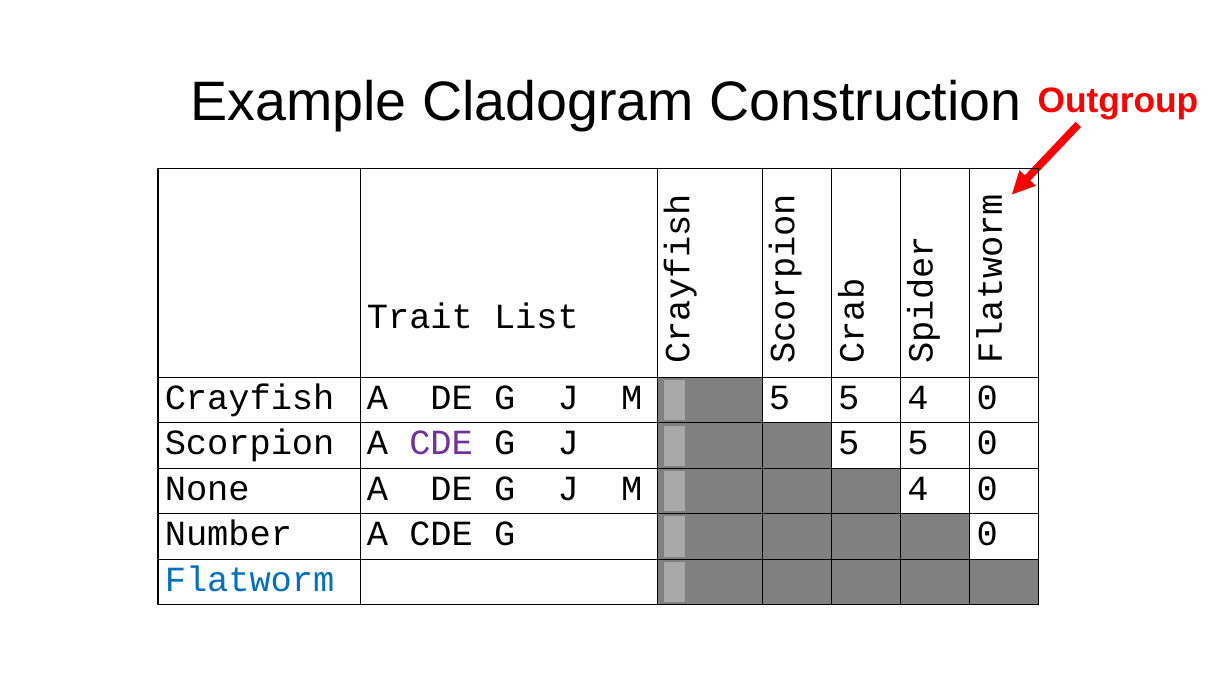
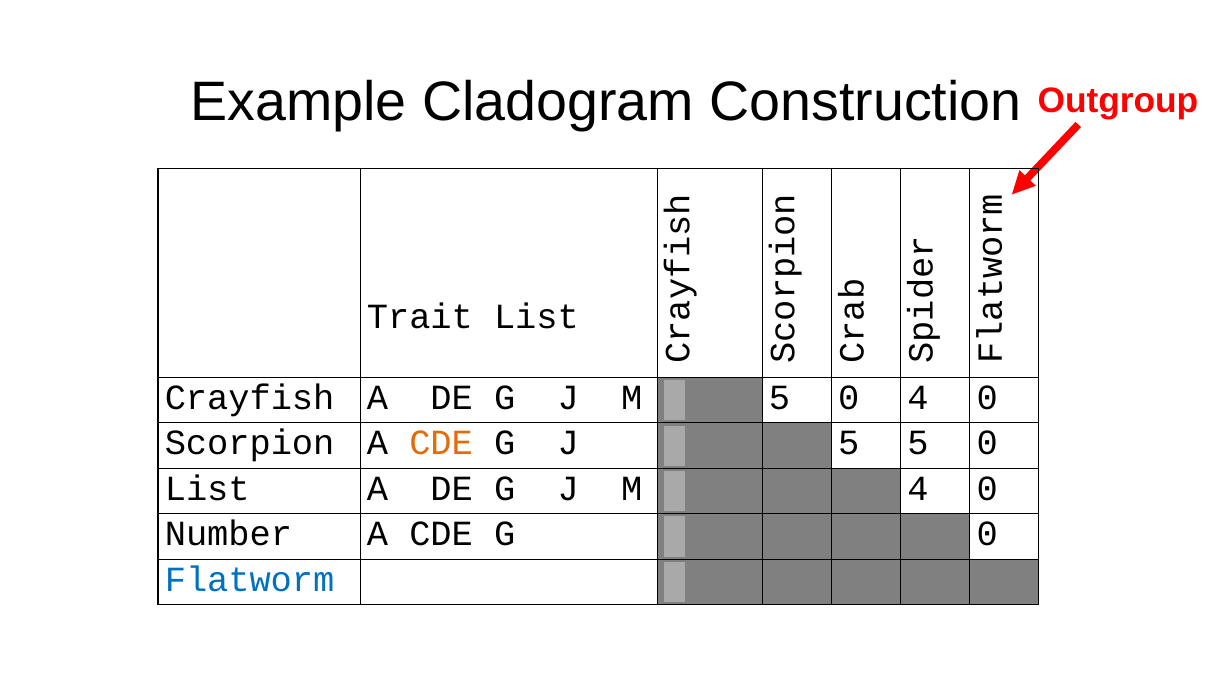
M 5 5: 5 -> 0 (849, 398)
CDE colour: purple -> orange (441, 444)
None: None -> List (207, 489)
